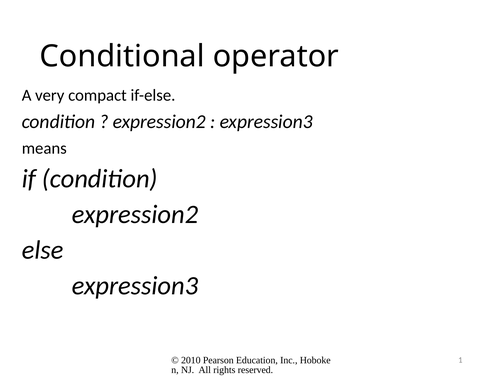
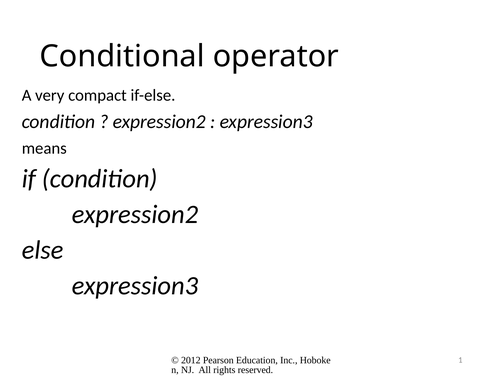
2010: 2010 -> 2012 (191, 360)
